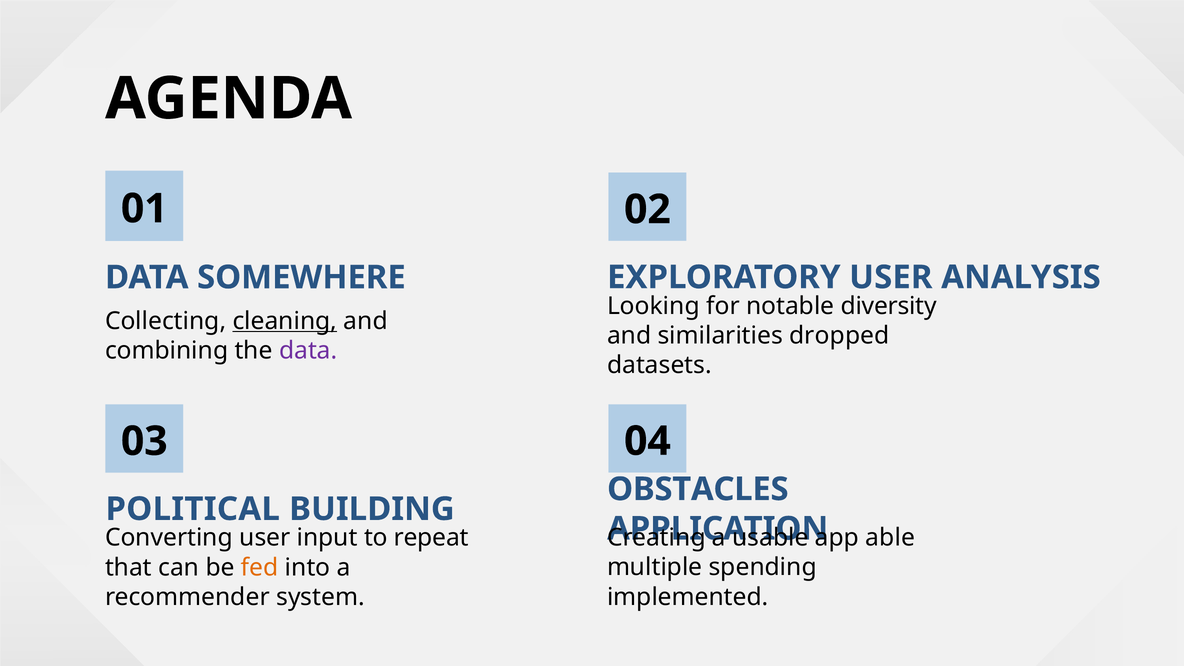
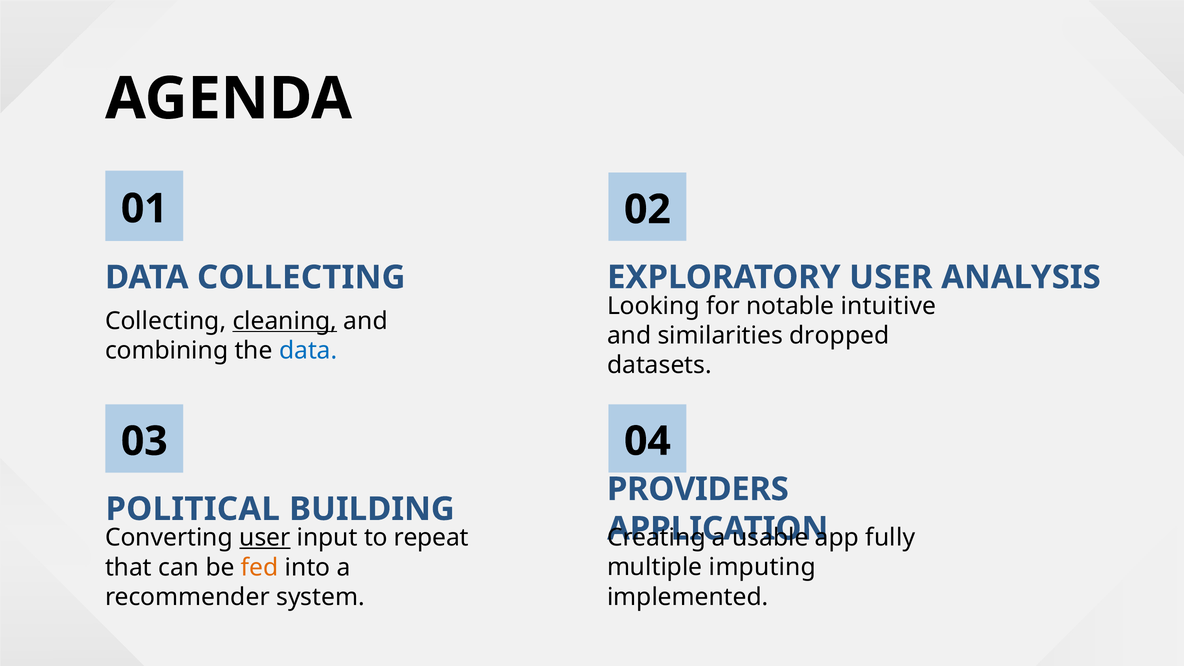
DATA SOMEWHERE: SOMEWHERE -> COLLECTING (301, 277)
diversity: diversity -> intuitive (889, 306)
data colour: purple -> blue (308, 351)
OBSTACLES: OBSTACLES -> PROVIDERS (698, 489)
user underline: none -> present (265, 538)
able: able -> fully (890, 538)
spending: spending -> imputing (763, 567)
